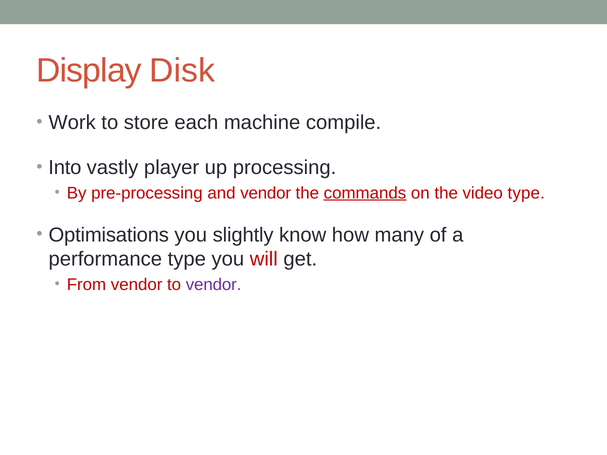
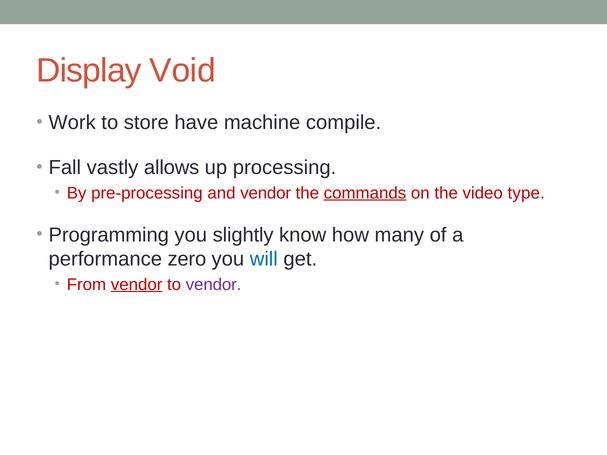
Disk: Disk -> Void (183, 71)
each: each -> have (196, 123)
Into: Into -> Fall (65, 168)
player: player -> allows (172, 168)
Optimisations: Optimisations -> Programming (109, 235)
performance type: type -> zero (187, 259)
will colour: red -> blue (264, 259)
vendor underline: none -> present (137, 285)
